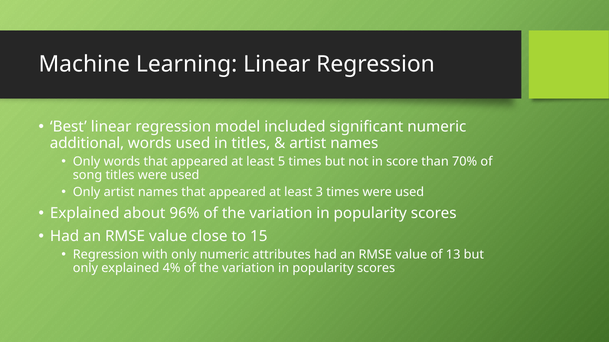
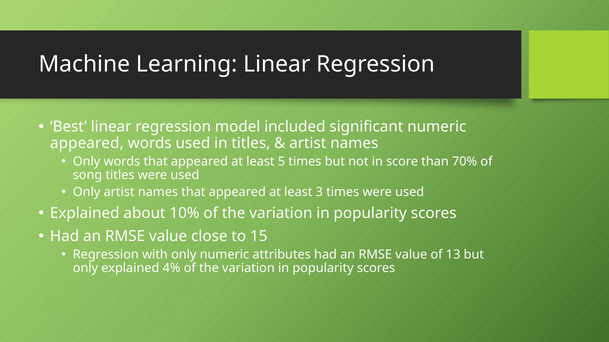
additional: additional -> appeared (87, 144)
96%: 96% -> 10% (184, 214)
